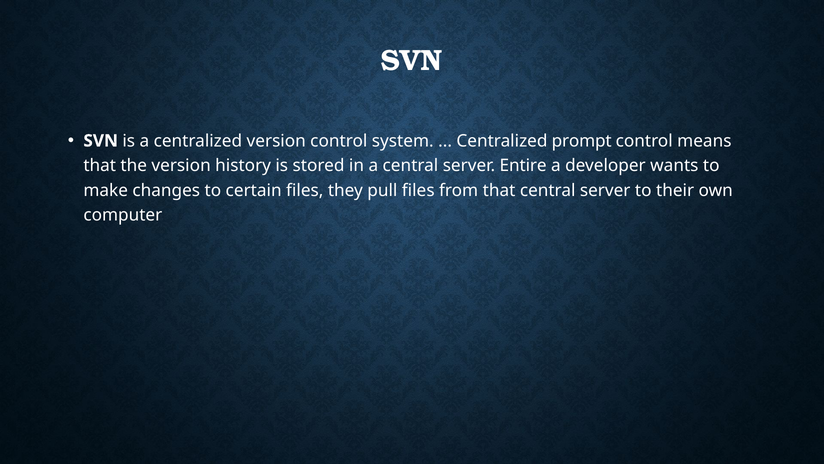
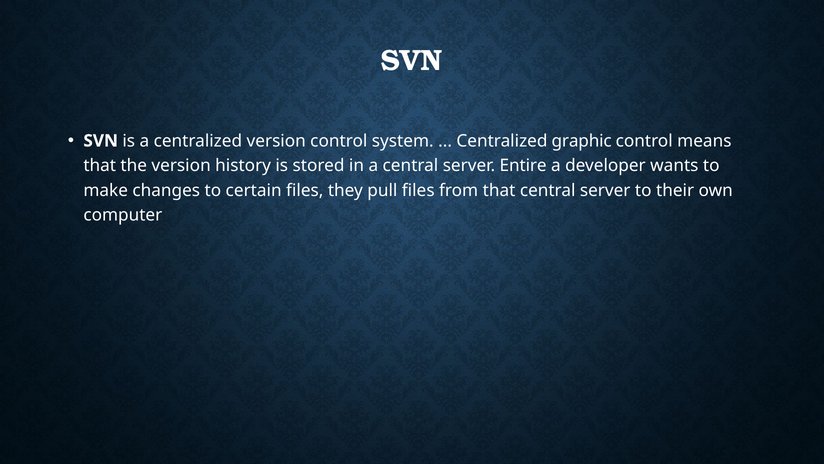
prompt: prompt -> graphic (582, 141)
